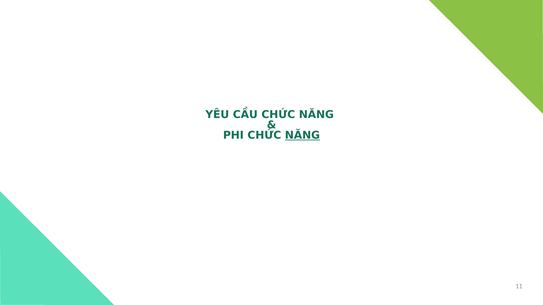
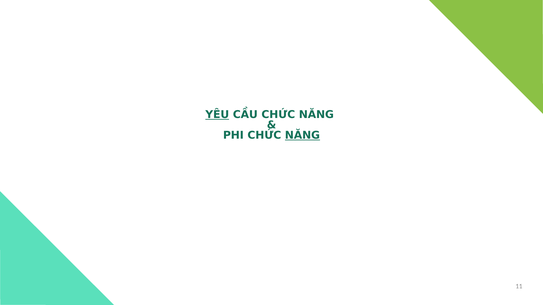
YÊU underline: none -> present (217, 115)
